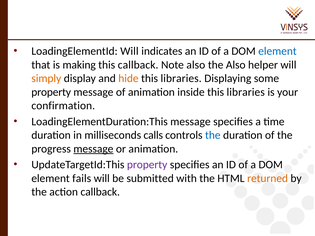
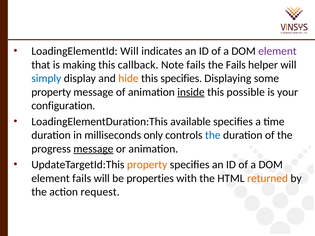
element colour: blue -> purple (277, 51)
Note also: also -> fails (196, 65)
the Also: Also -> Fails (236, 65)
simply colour: orange -> blue (46, 78)
libraries: libraries -> specifies (181, 78)
inside underline: none -> present (191, 92)
libraries: libraries -> possible (246, 92)
confirmation: confirmation -> configuration (63, 106)
LoadingElementDuration:This message: message -> available (191, 122)
calls: calls -> only (153, 135)
property colour: purple -> orange (147, 165)
submitted: submitted -> properties (150, 179)
action callback: callback -> request (100, 192)
